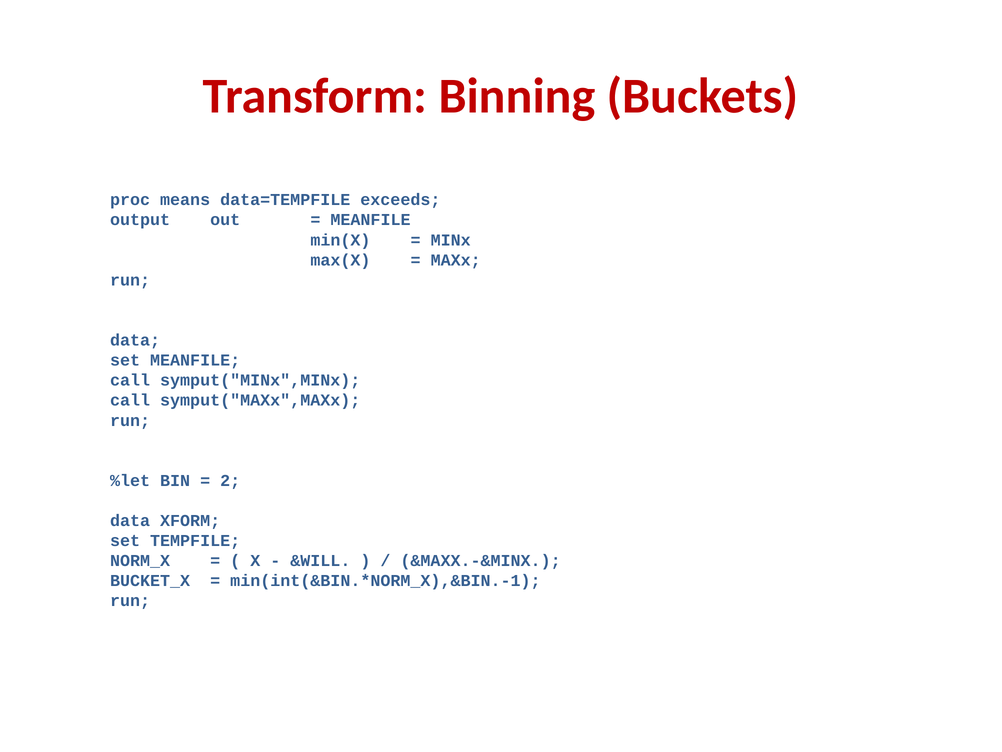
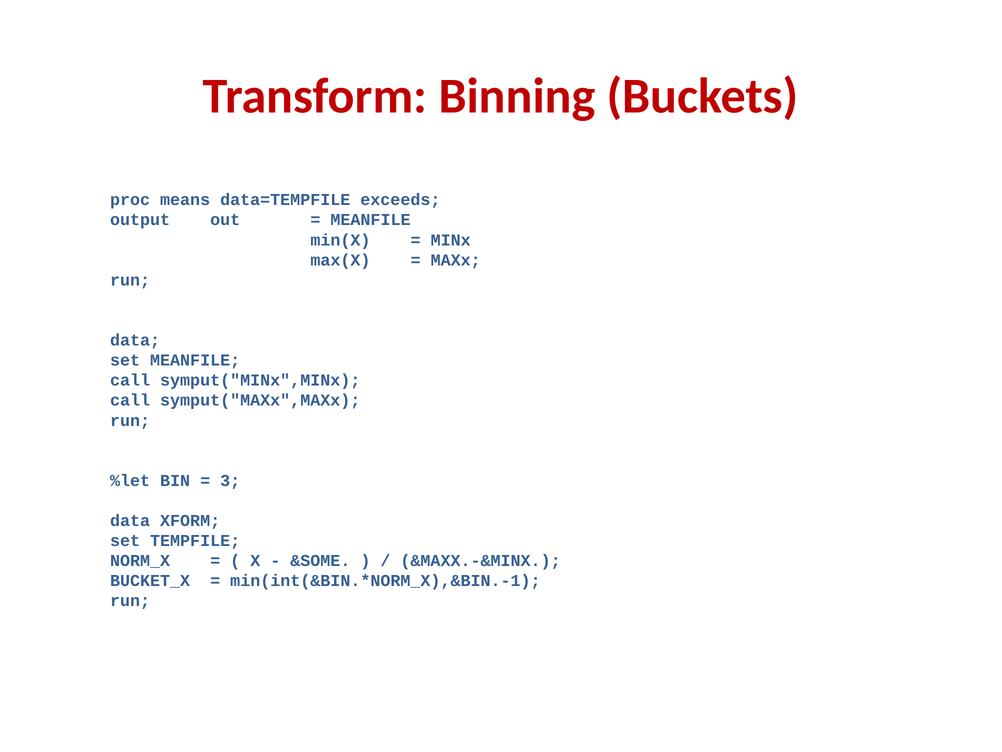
2: 2 -> 3 (230, 480)
&WILL: &WILL -> &SOME (320, 561)
